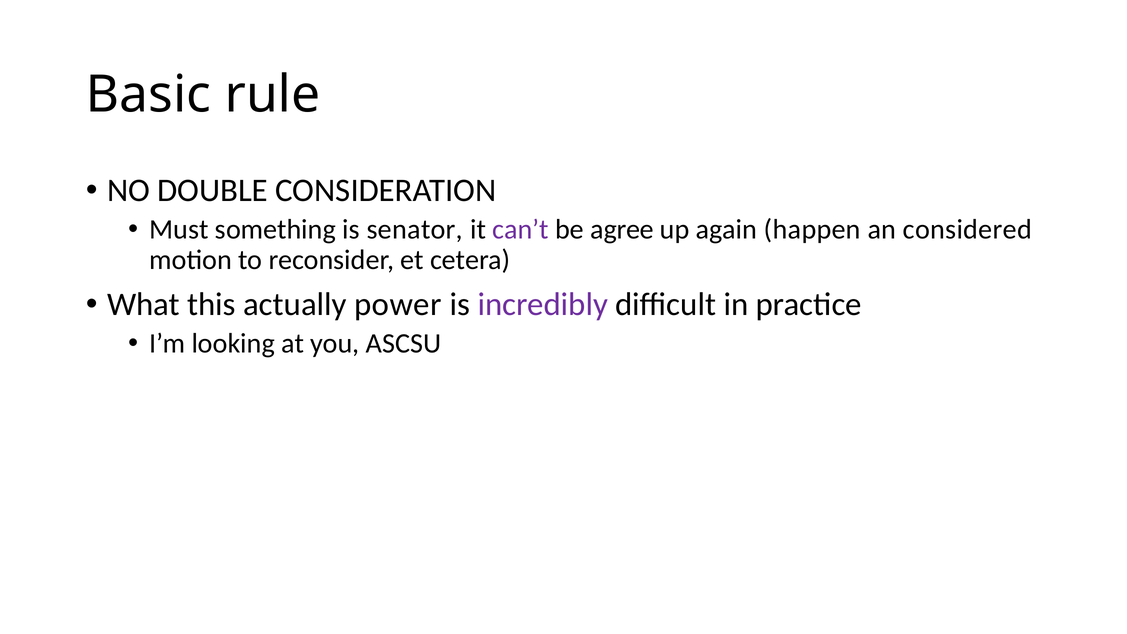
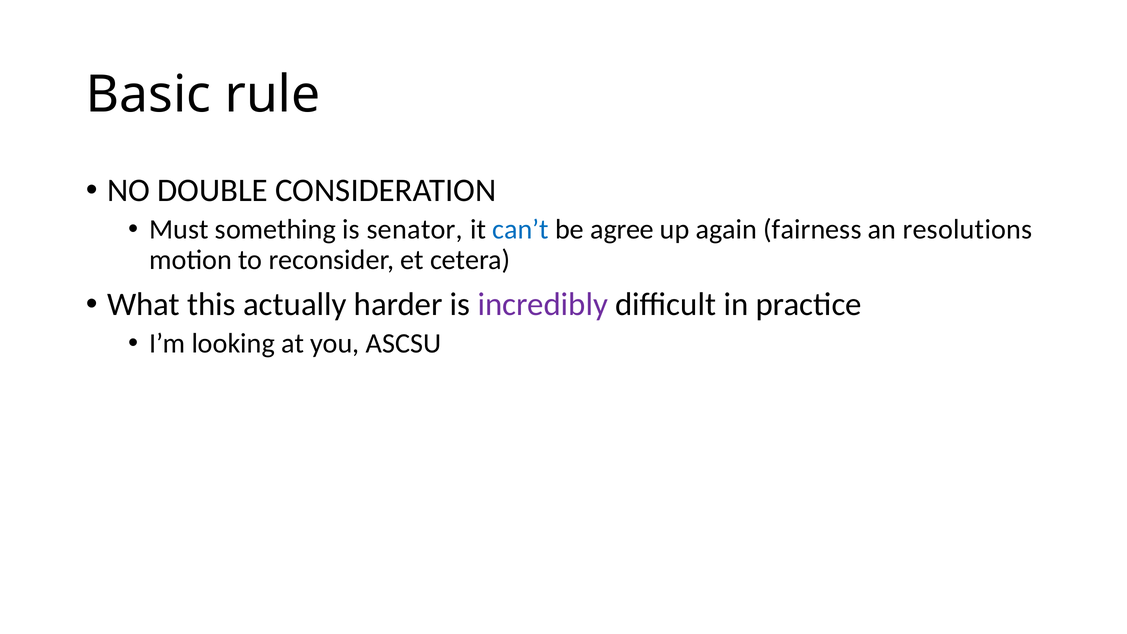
can’t colour: purple -> blue (521, 229)
happen: happen -> fairness (812, 229)
considered: considered -> resolutions (967, 229)
power: power -> harder (398, 304)
